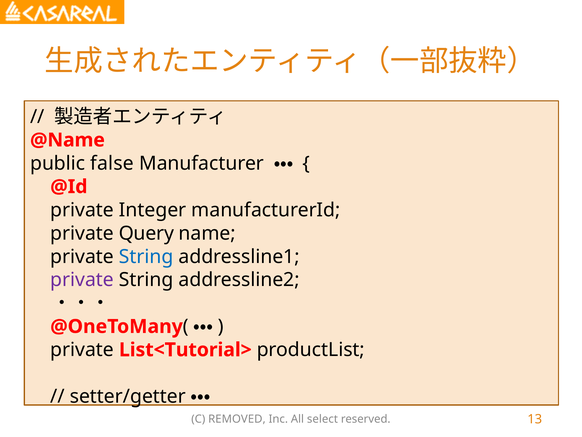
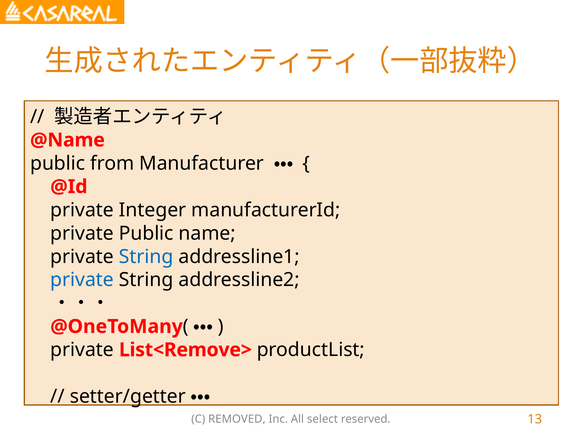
false: false -> from (112, 163)
private Query: Query -> Public (146, 233)
private colour: purple -> blue (82, 280)
List<Tutorial>: List<Tutorial> -> List<Remove> (185, 349)
